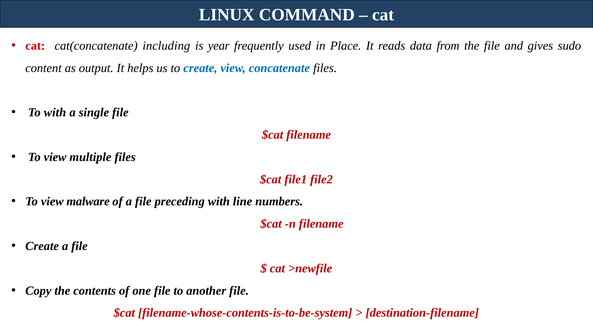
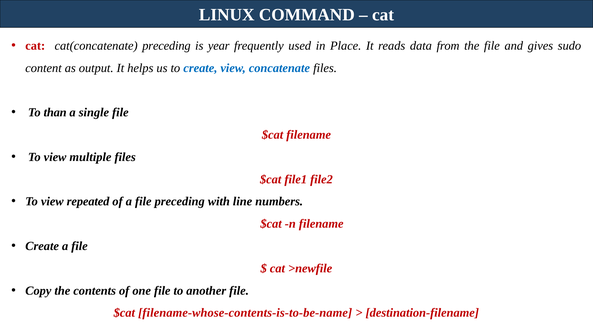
cat(concatenate including: including -> preceding (166, 46)
To with: with -> than (55, 112)
malware: malware -> repeated (88, 201)
filename-whose-contents-is-to-be-system: filename-whose-contents-is-to-be-system -> filename-whose-contents-is-to-be-name (245, 312)
